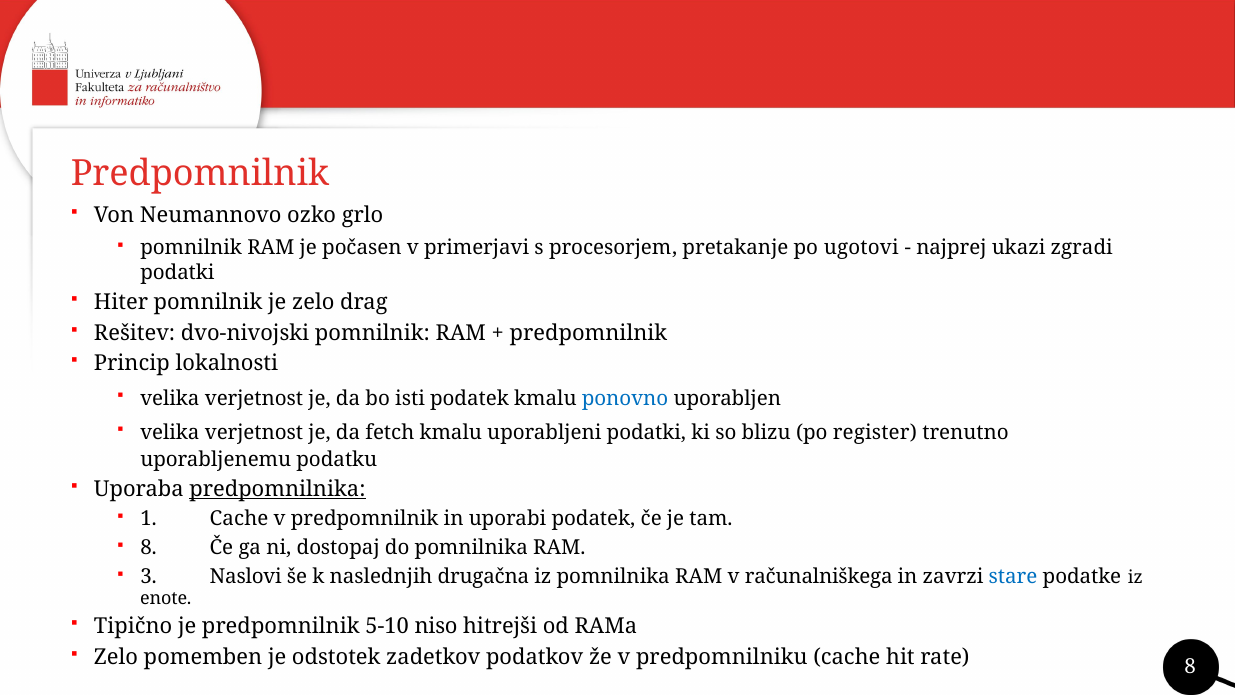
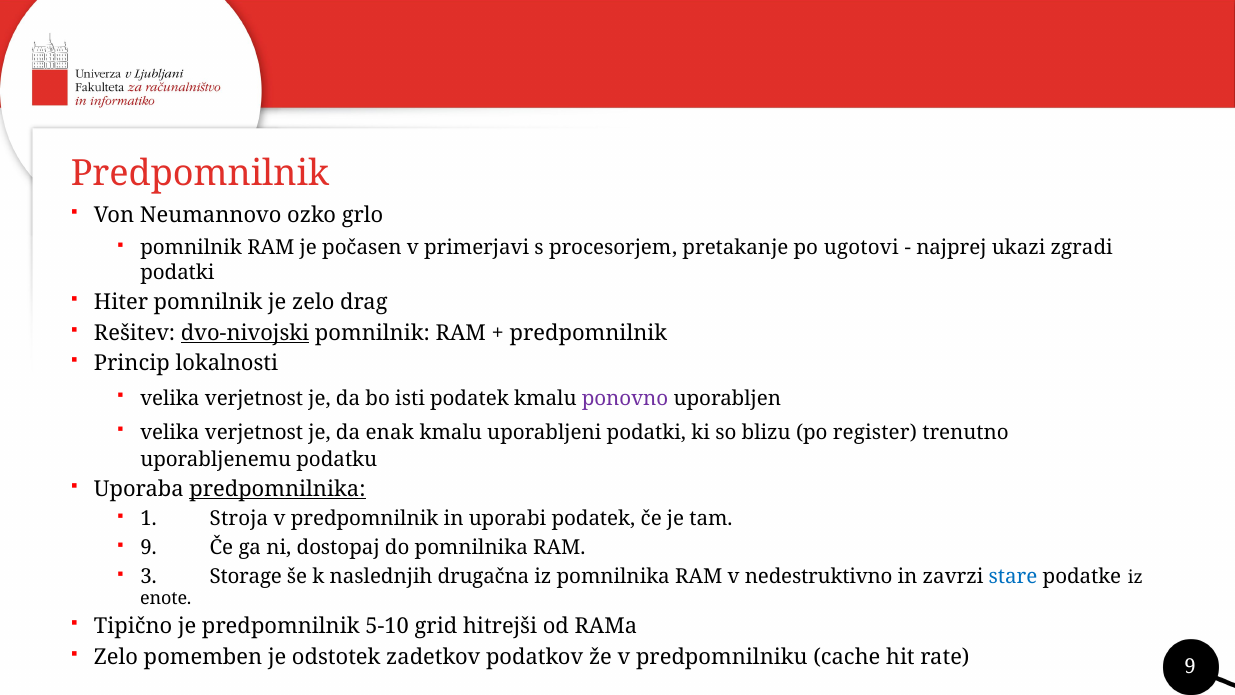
dvo-nivojski underline: none -> present (245, 333)
ponovno colour: blue -> purple (625, 398)
fetch: fetch -> enak (390, 432)
1 Cache: Cache -> Stroja (239, 519)
8: 8 -> 9 (149, 548)
Naslovi: Naslovi -> Storage (246, 577)
računalniškega: računalniškega -> nedestruktivno (819, 577)
niso: niso -> grid (436, 626)
rate 8: 8 -> 9 (1190, 666)
